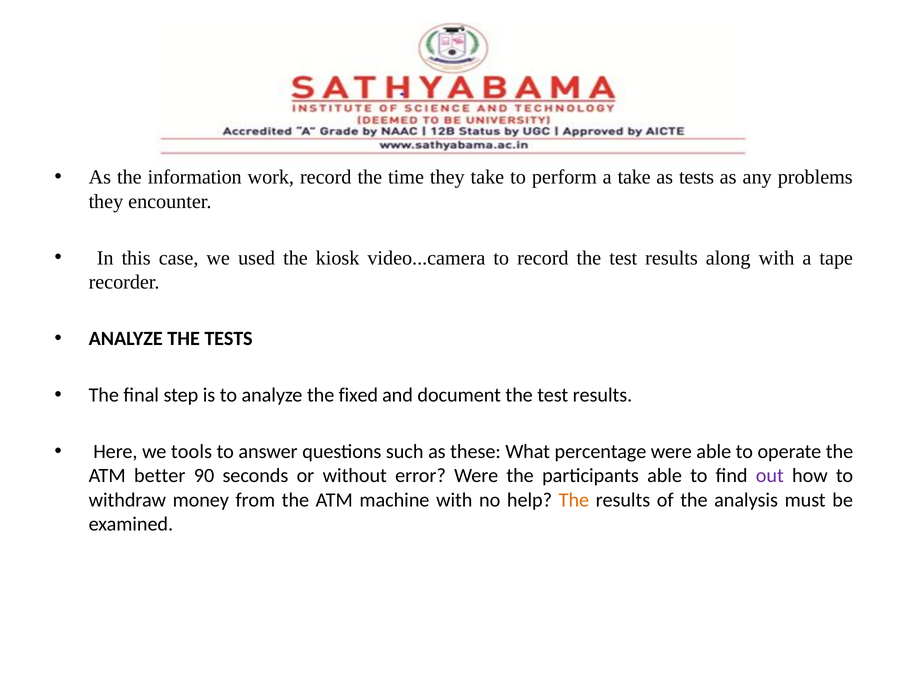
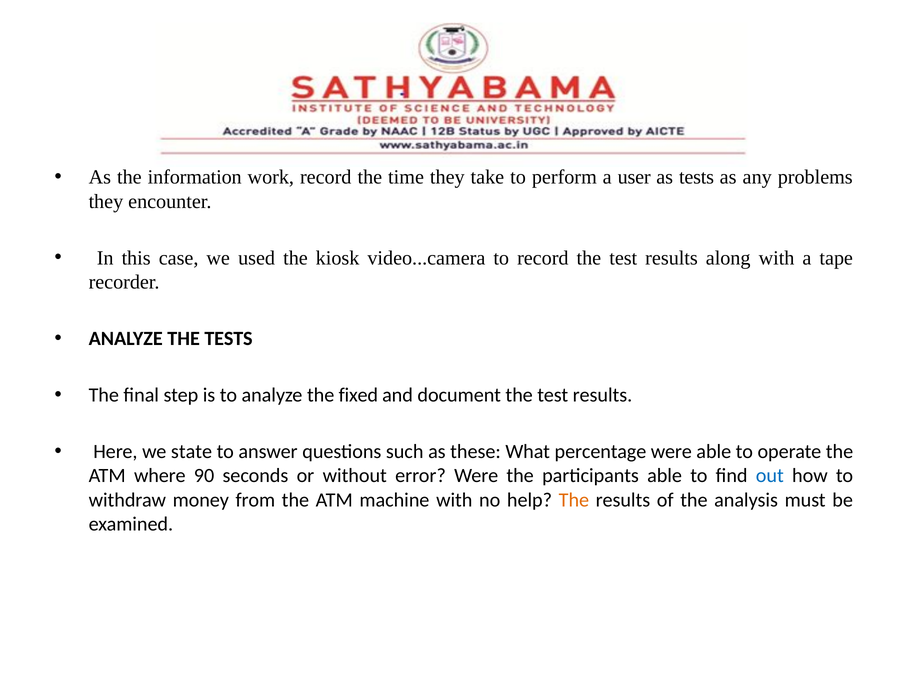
a take: take -> user (634, 177)
tools: tools -> state (192, 451)
better: better -> where (160, 476)
out colour: purple -> blue (770, 476)
